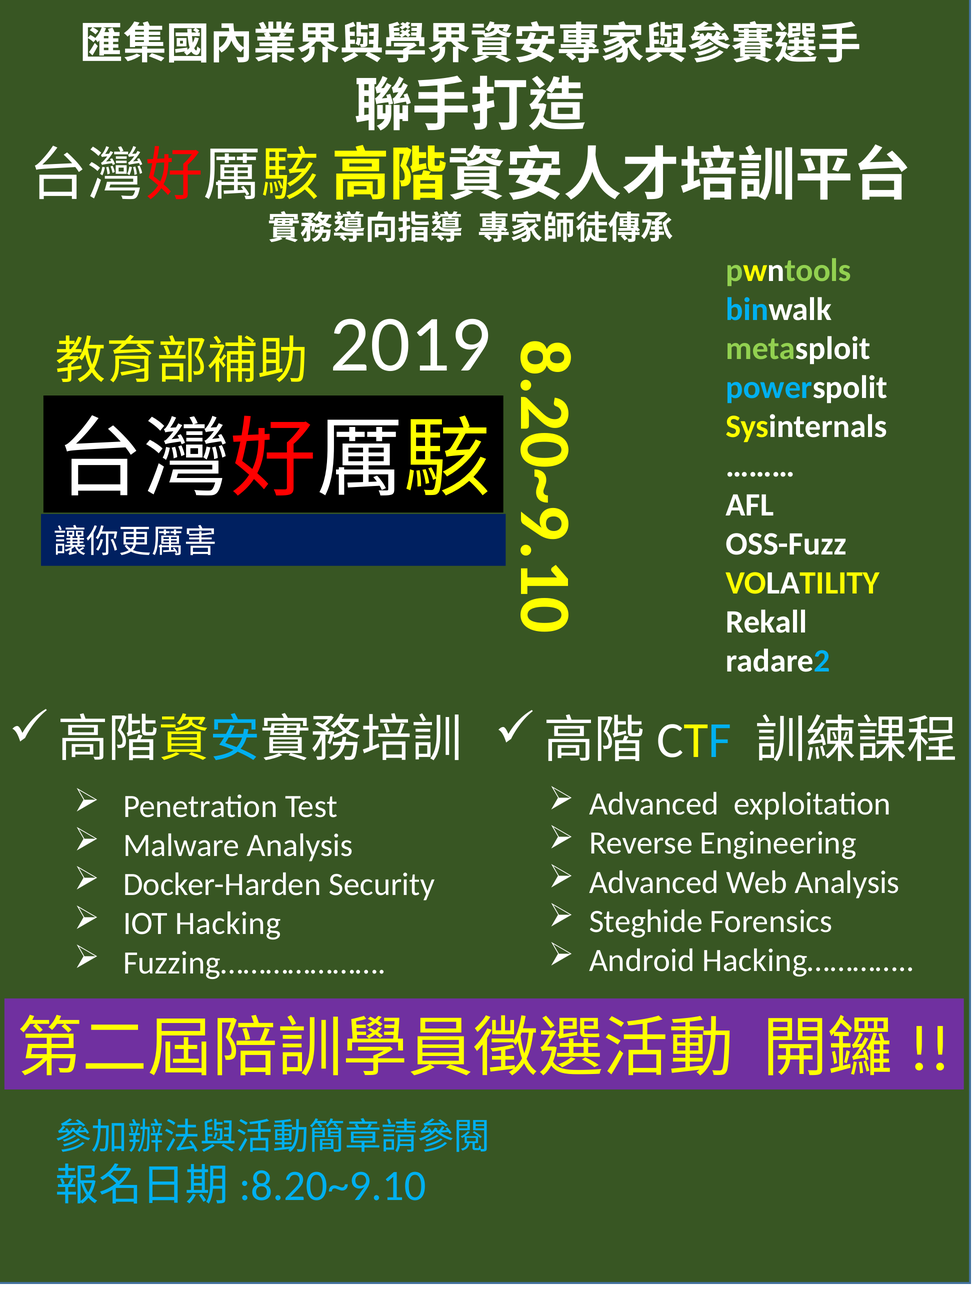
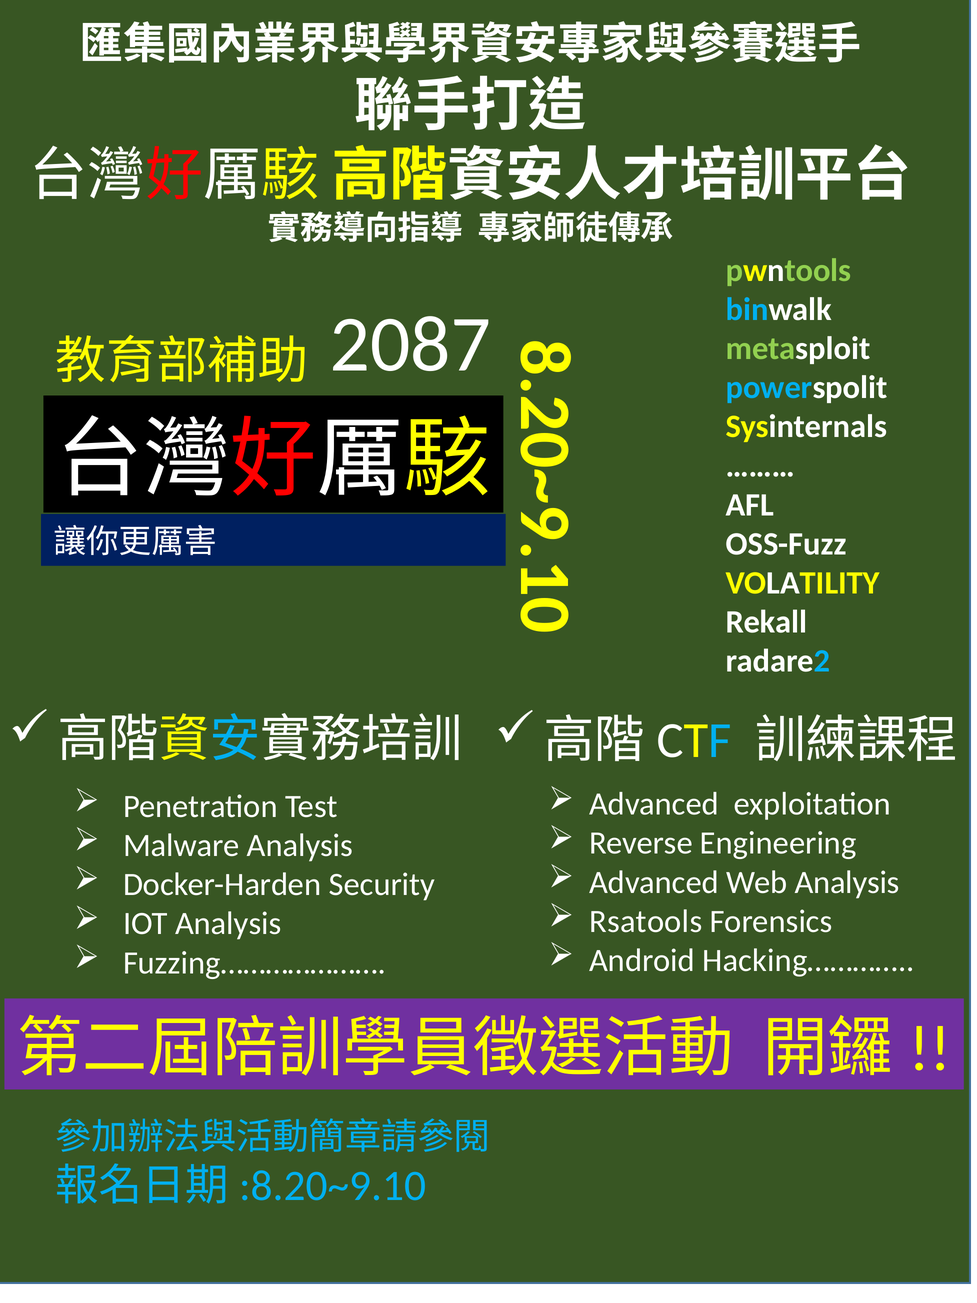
2019: 2019 -> 2087 (410, 345)
Steghide: Steghide -> Rsatools (646, 921)
IOT Hacking: Hacking -> Analysis (228, 923)
